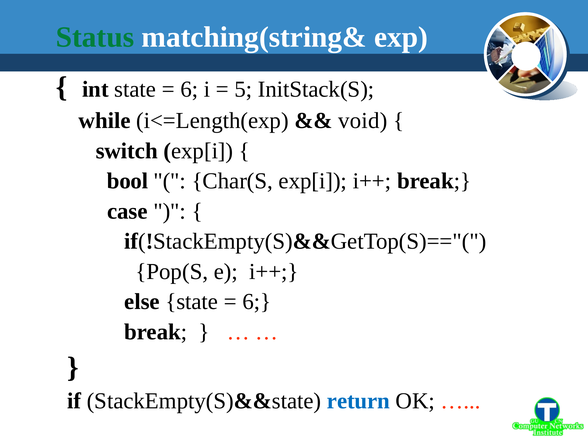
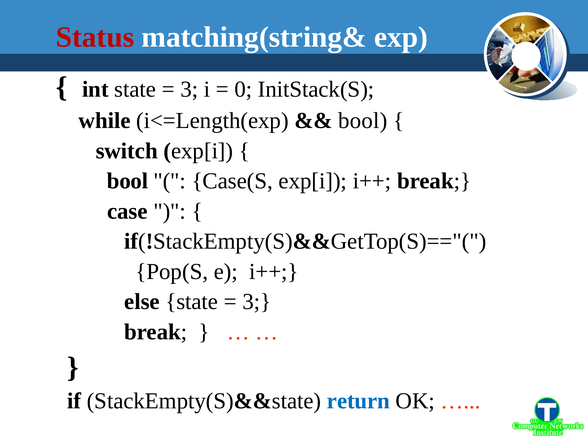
Status colour: green -> red (95, 37)
6: 6 -> 3 (189, 89)
5: 5 -> 0 (243, 89)
void: void -> bool (363, 121)
Char(S: Char(S -> Case(S (232, 181)
6: 6 -> 3 (257, 302)
